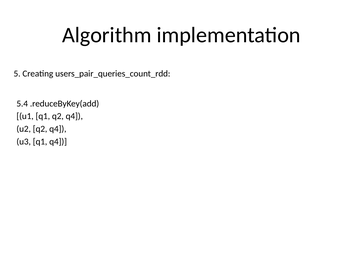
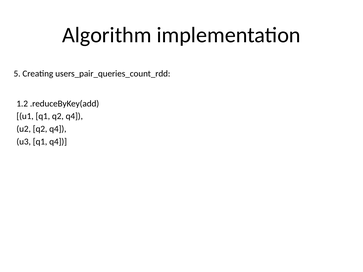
5.4: 5.4 -> 1.2 (22, 104)
